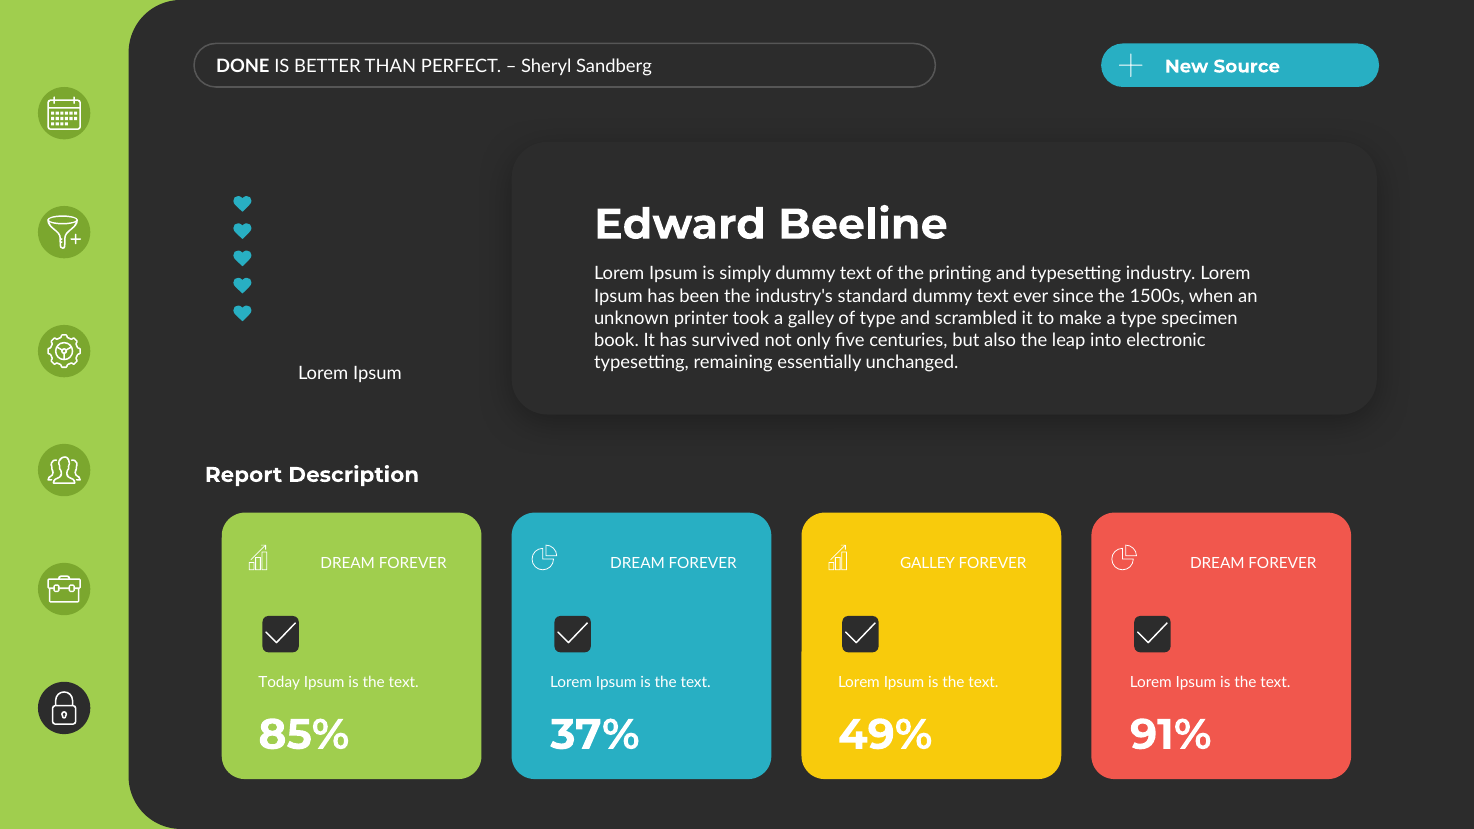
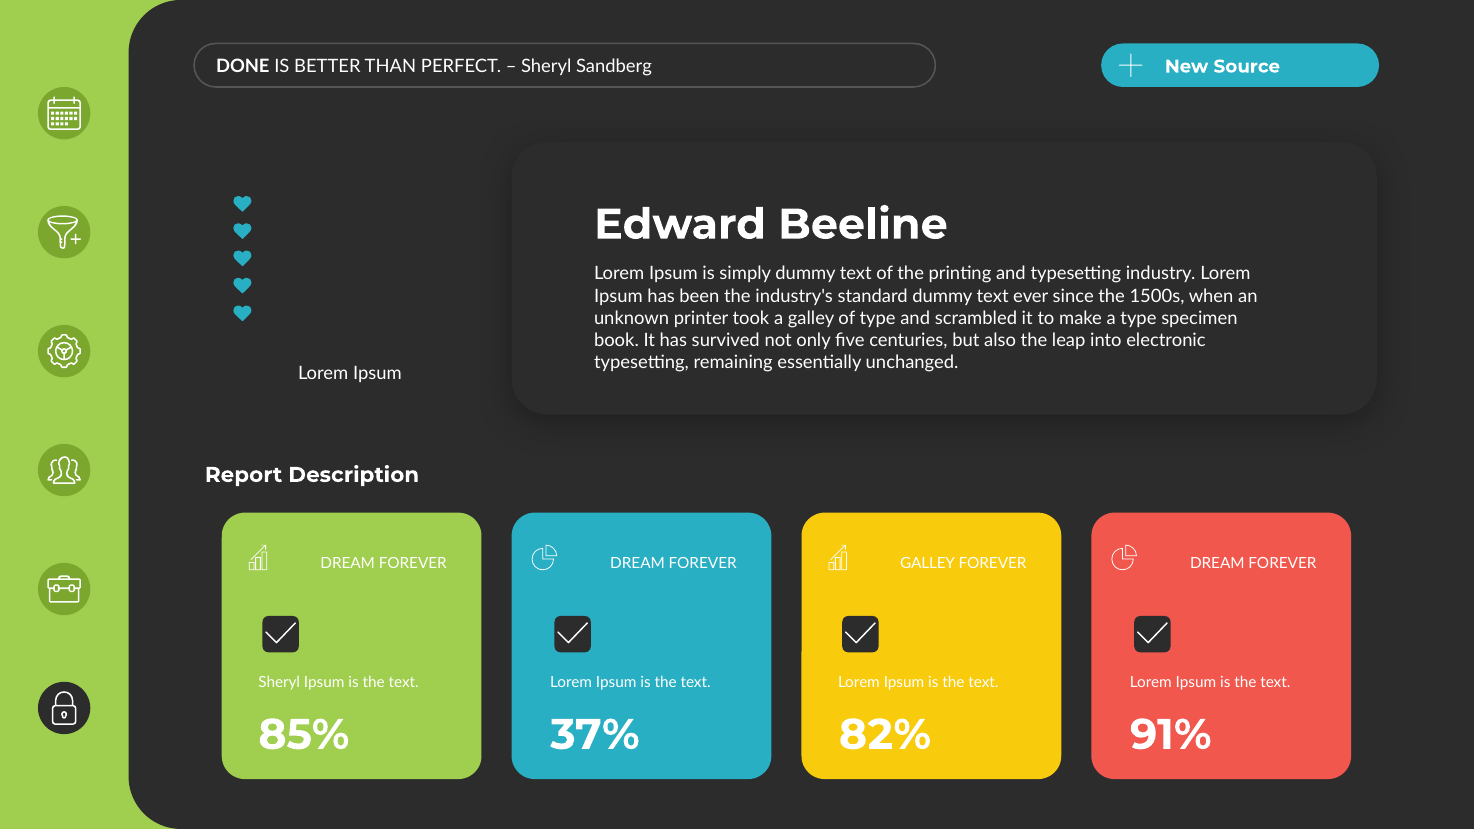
Today: Today -> Sheryl (279, 682)
49%: 49% -> 82% (885, 735)
